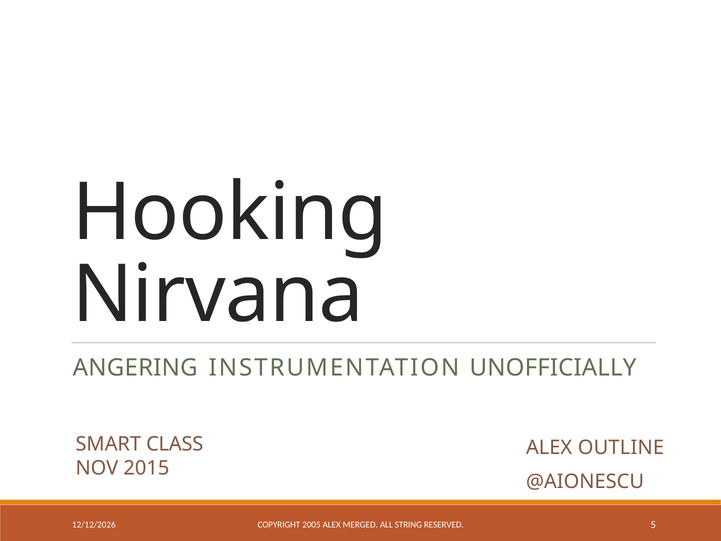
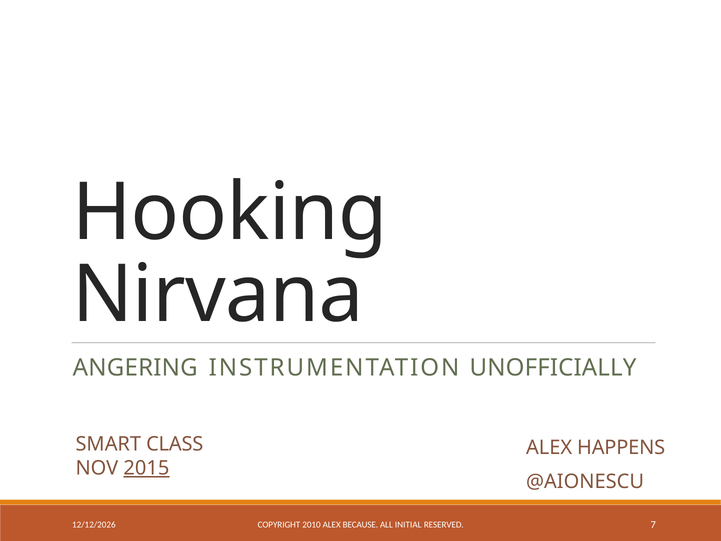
OUTLINE: OUTLINE -> HAPPENS (621, 447)
2015 underline: none -> present (146, 468)
2005: 2005 -> 2010 (311, 524)
MERGED: MERGED -> BECAUSE (360, 524)
STRING: STRING -> INITIAL (408, 524)
5: 5 -> 7 (653, 524)
